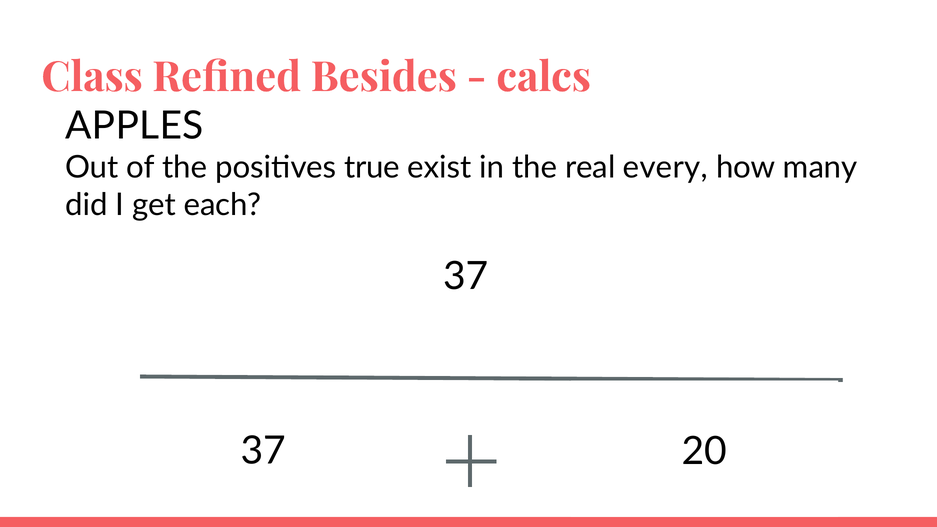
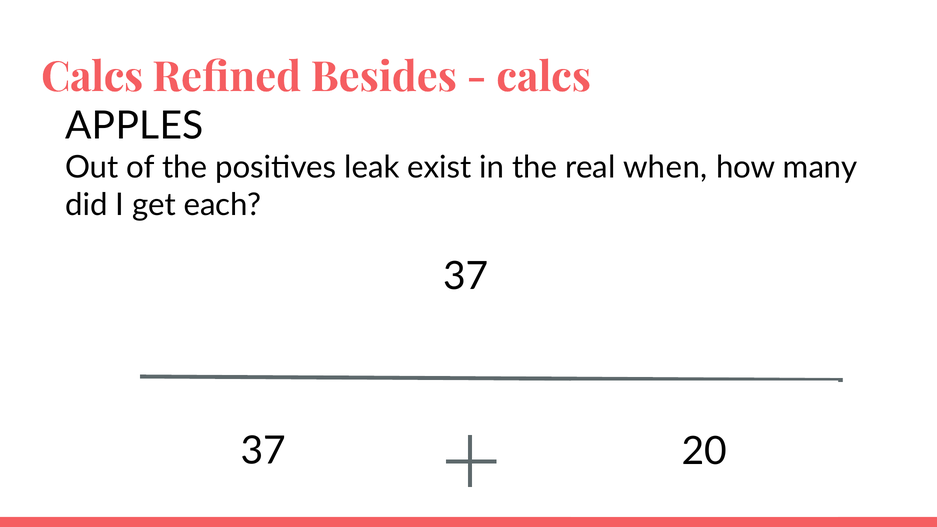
Class: Class -> Calcs (92, 77)
positives true: true -> leak (372, 168)
every: every -> when (665, 168)
